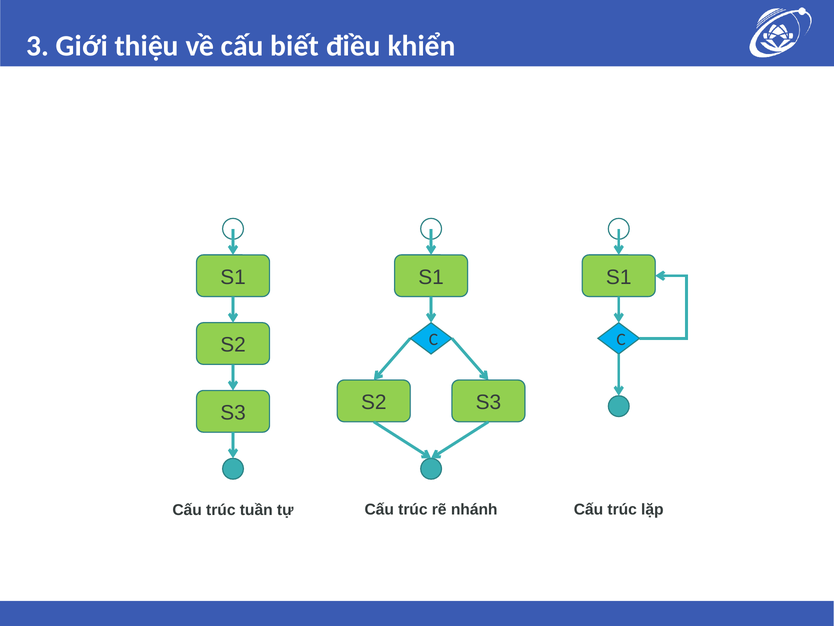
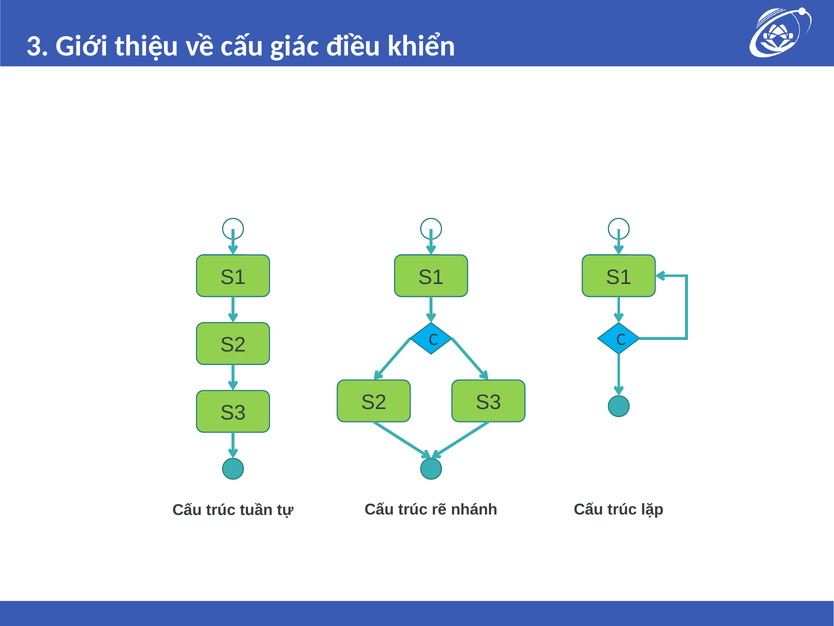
biết: biết -> giác (295, 46)
